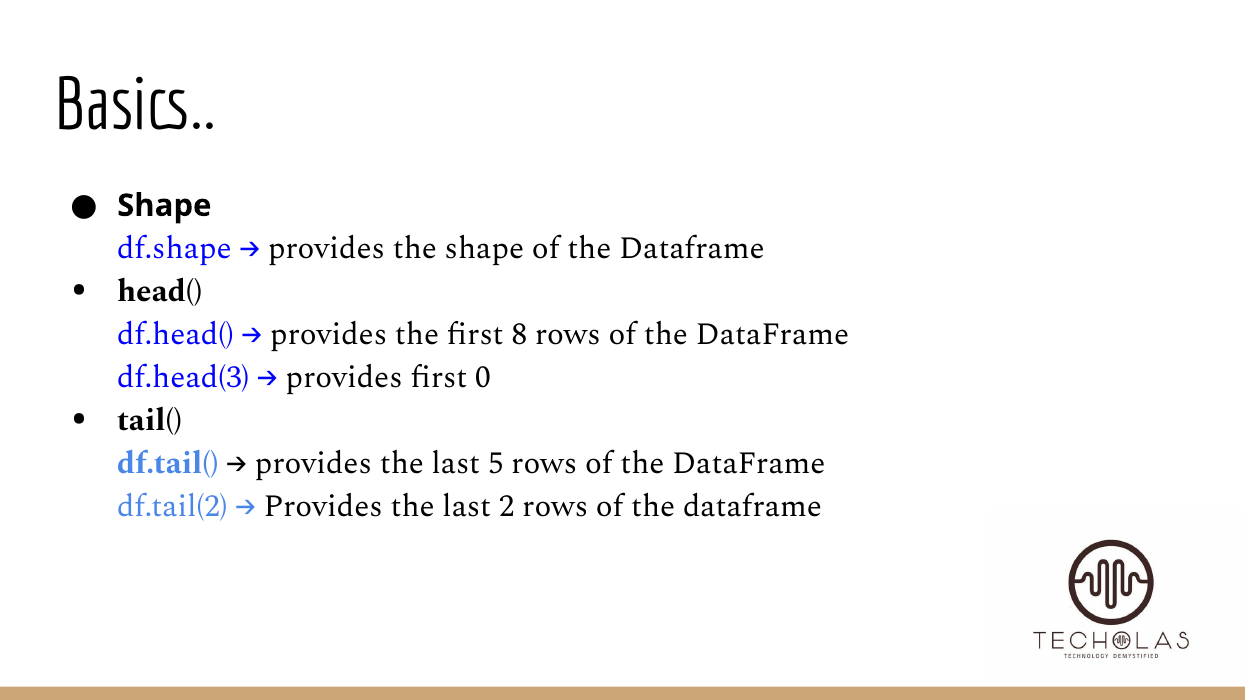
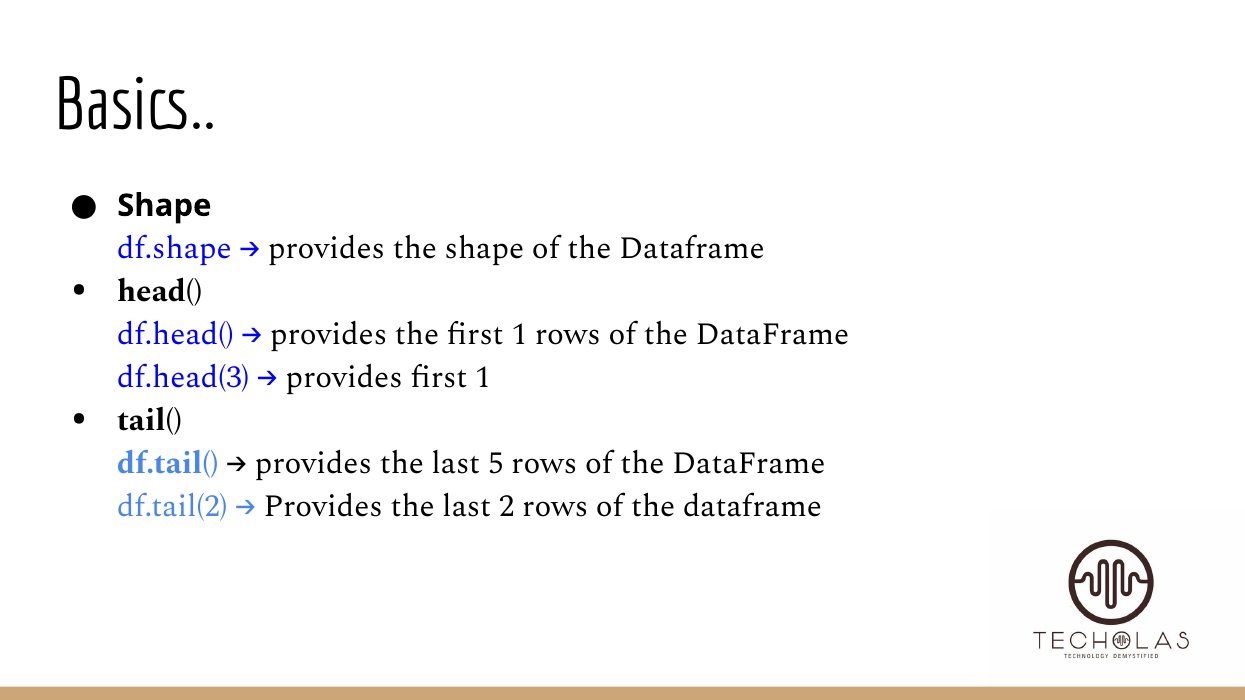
the first 8: 8 -> 1 (519, 335)
provides first 0: 0 -> 1 (483, 377)
